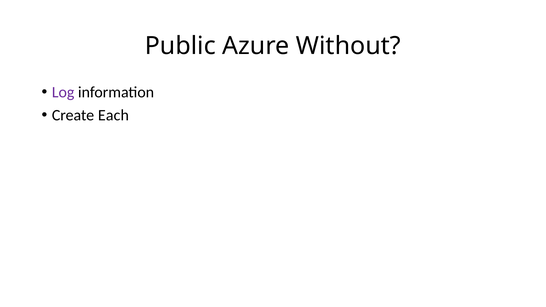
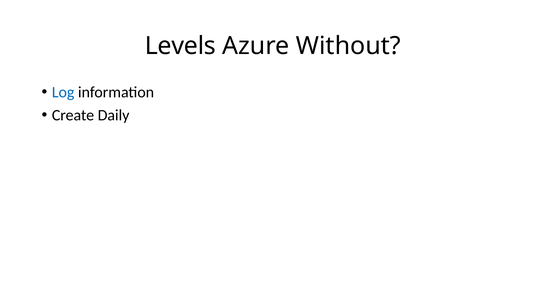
Public: Public -> Levels (180, 46)
Log colour: purple -> blue (63, 92)
Each: Each -> Daily (114, 115)
